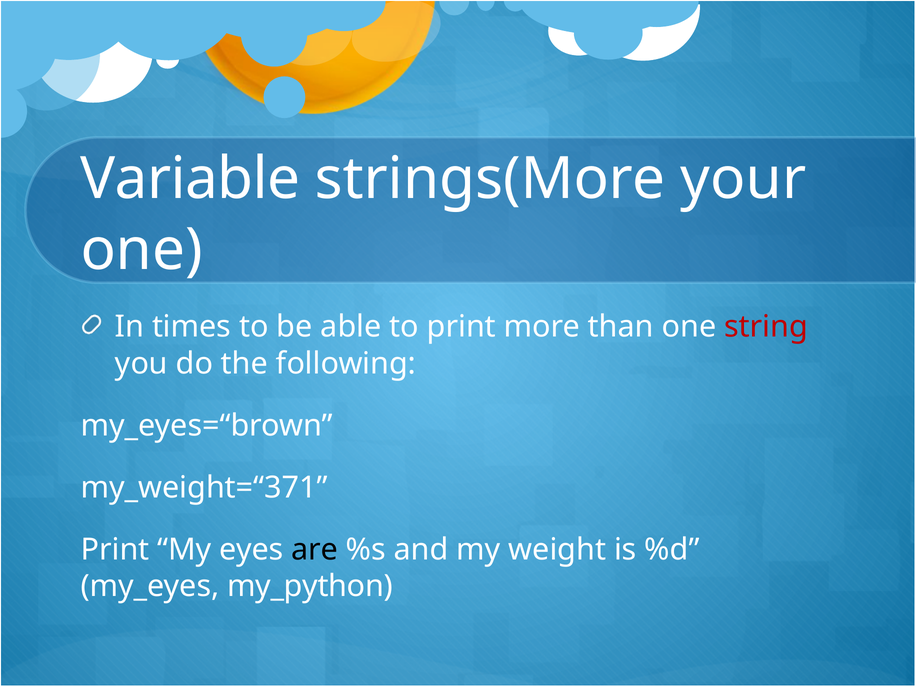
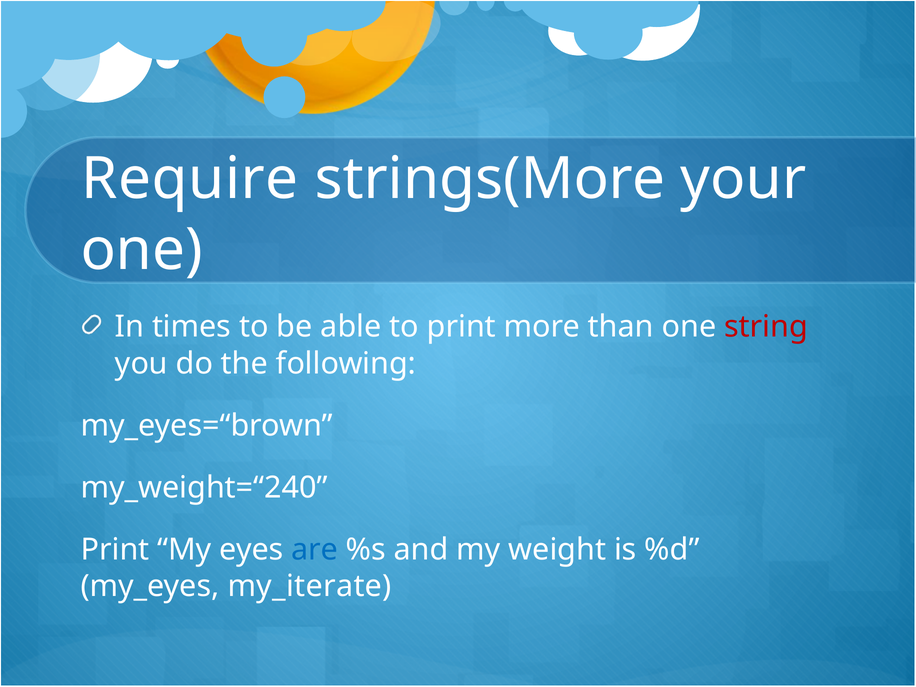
Variable: Variable -> Require (190, 179)
my_weight=“371: my_weight=“371 -> my_weight=“240 (204, 488)
are colour: black -> blue (315, 550)
my_python: my_python -> my_iterate (310, 586)
